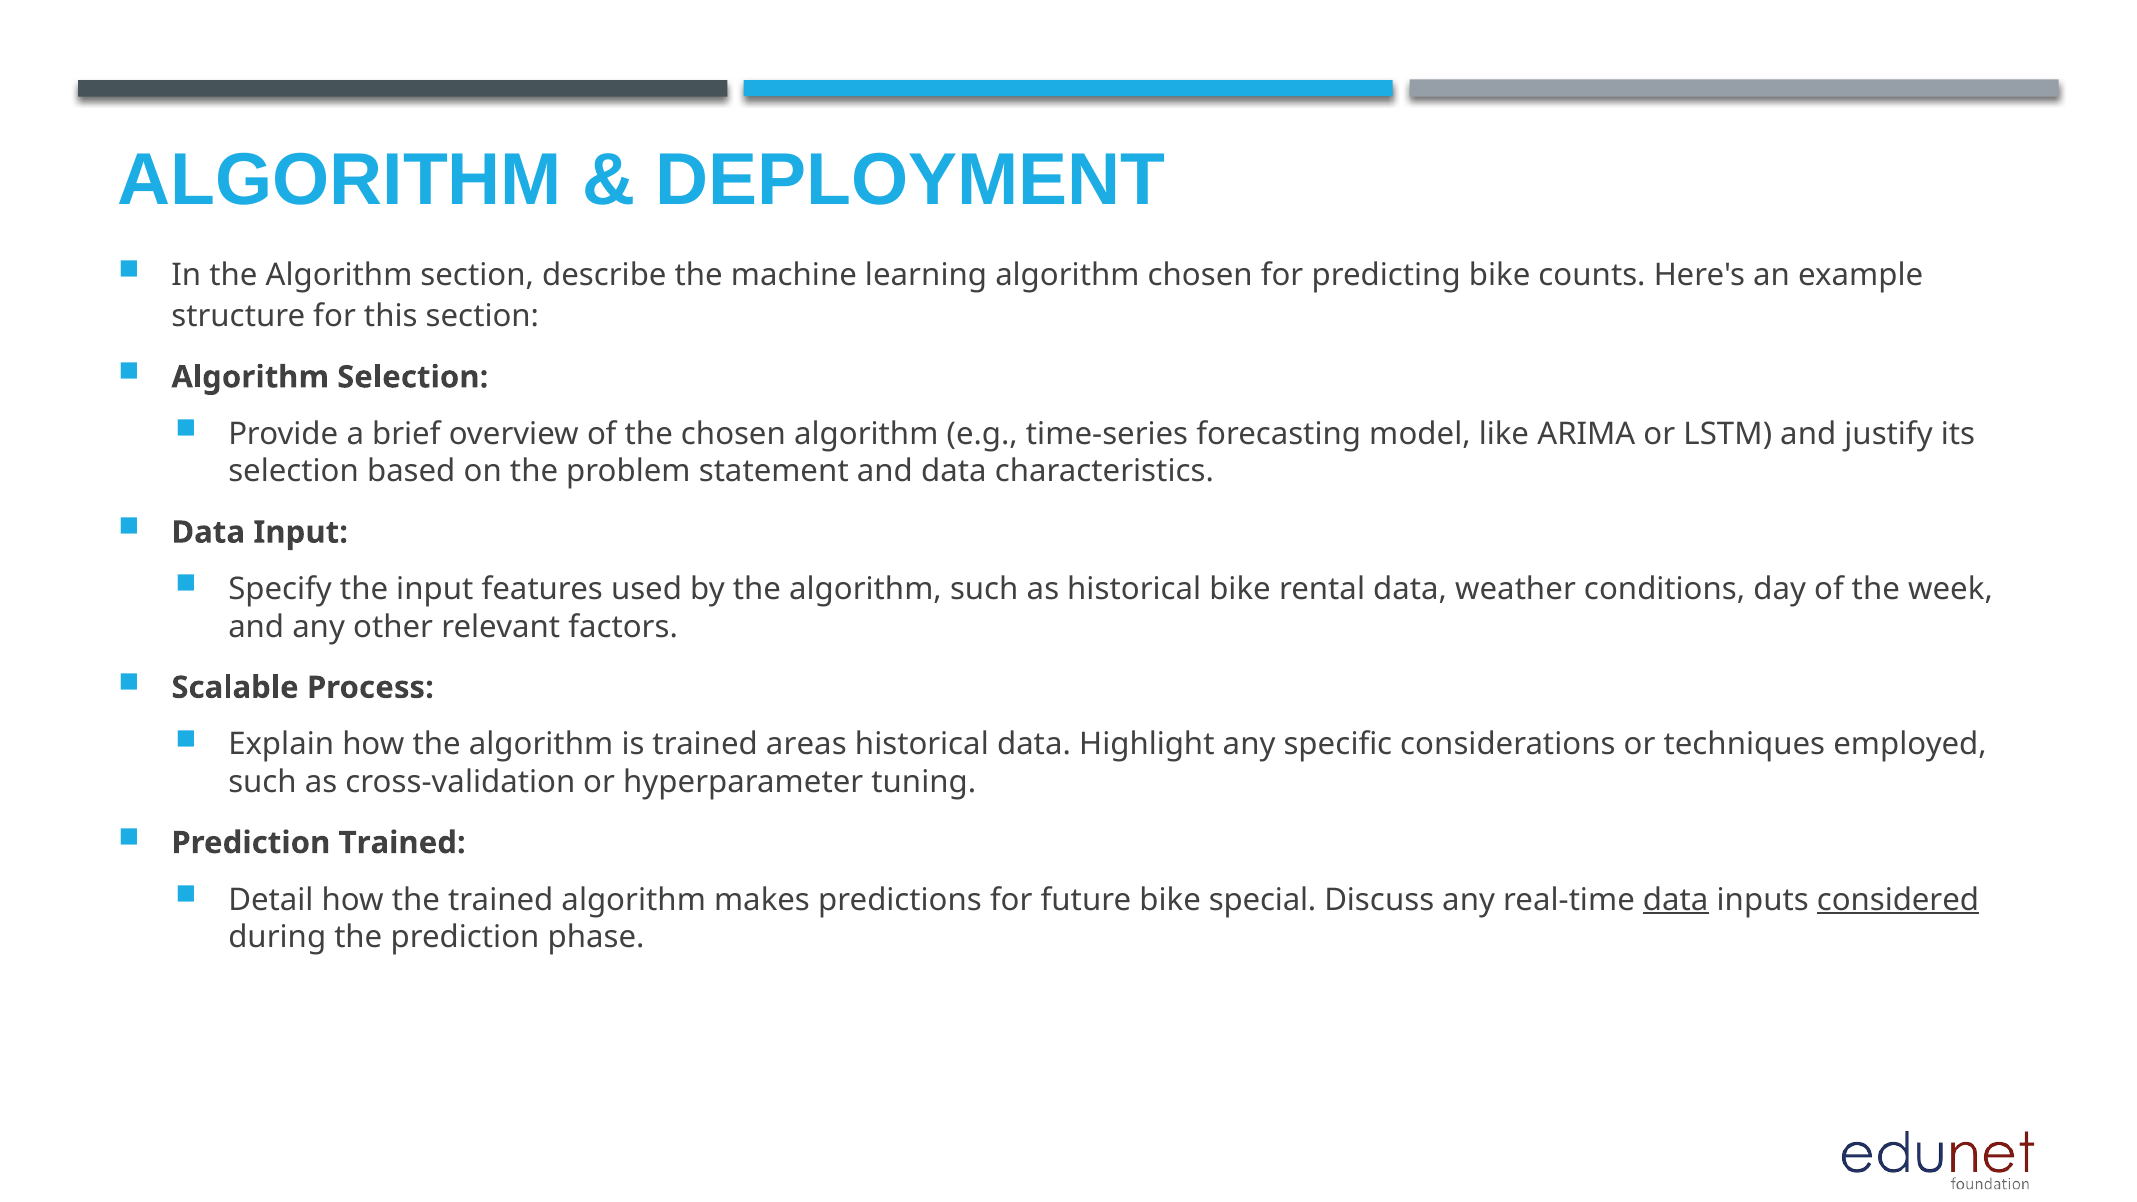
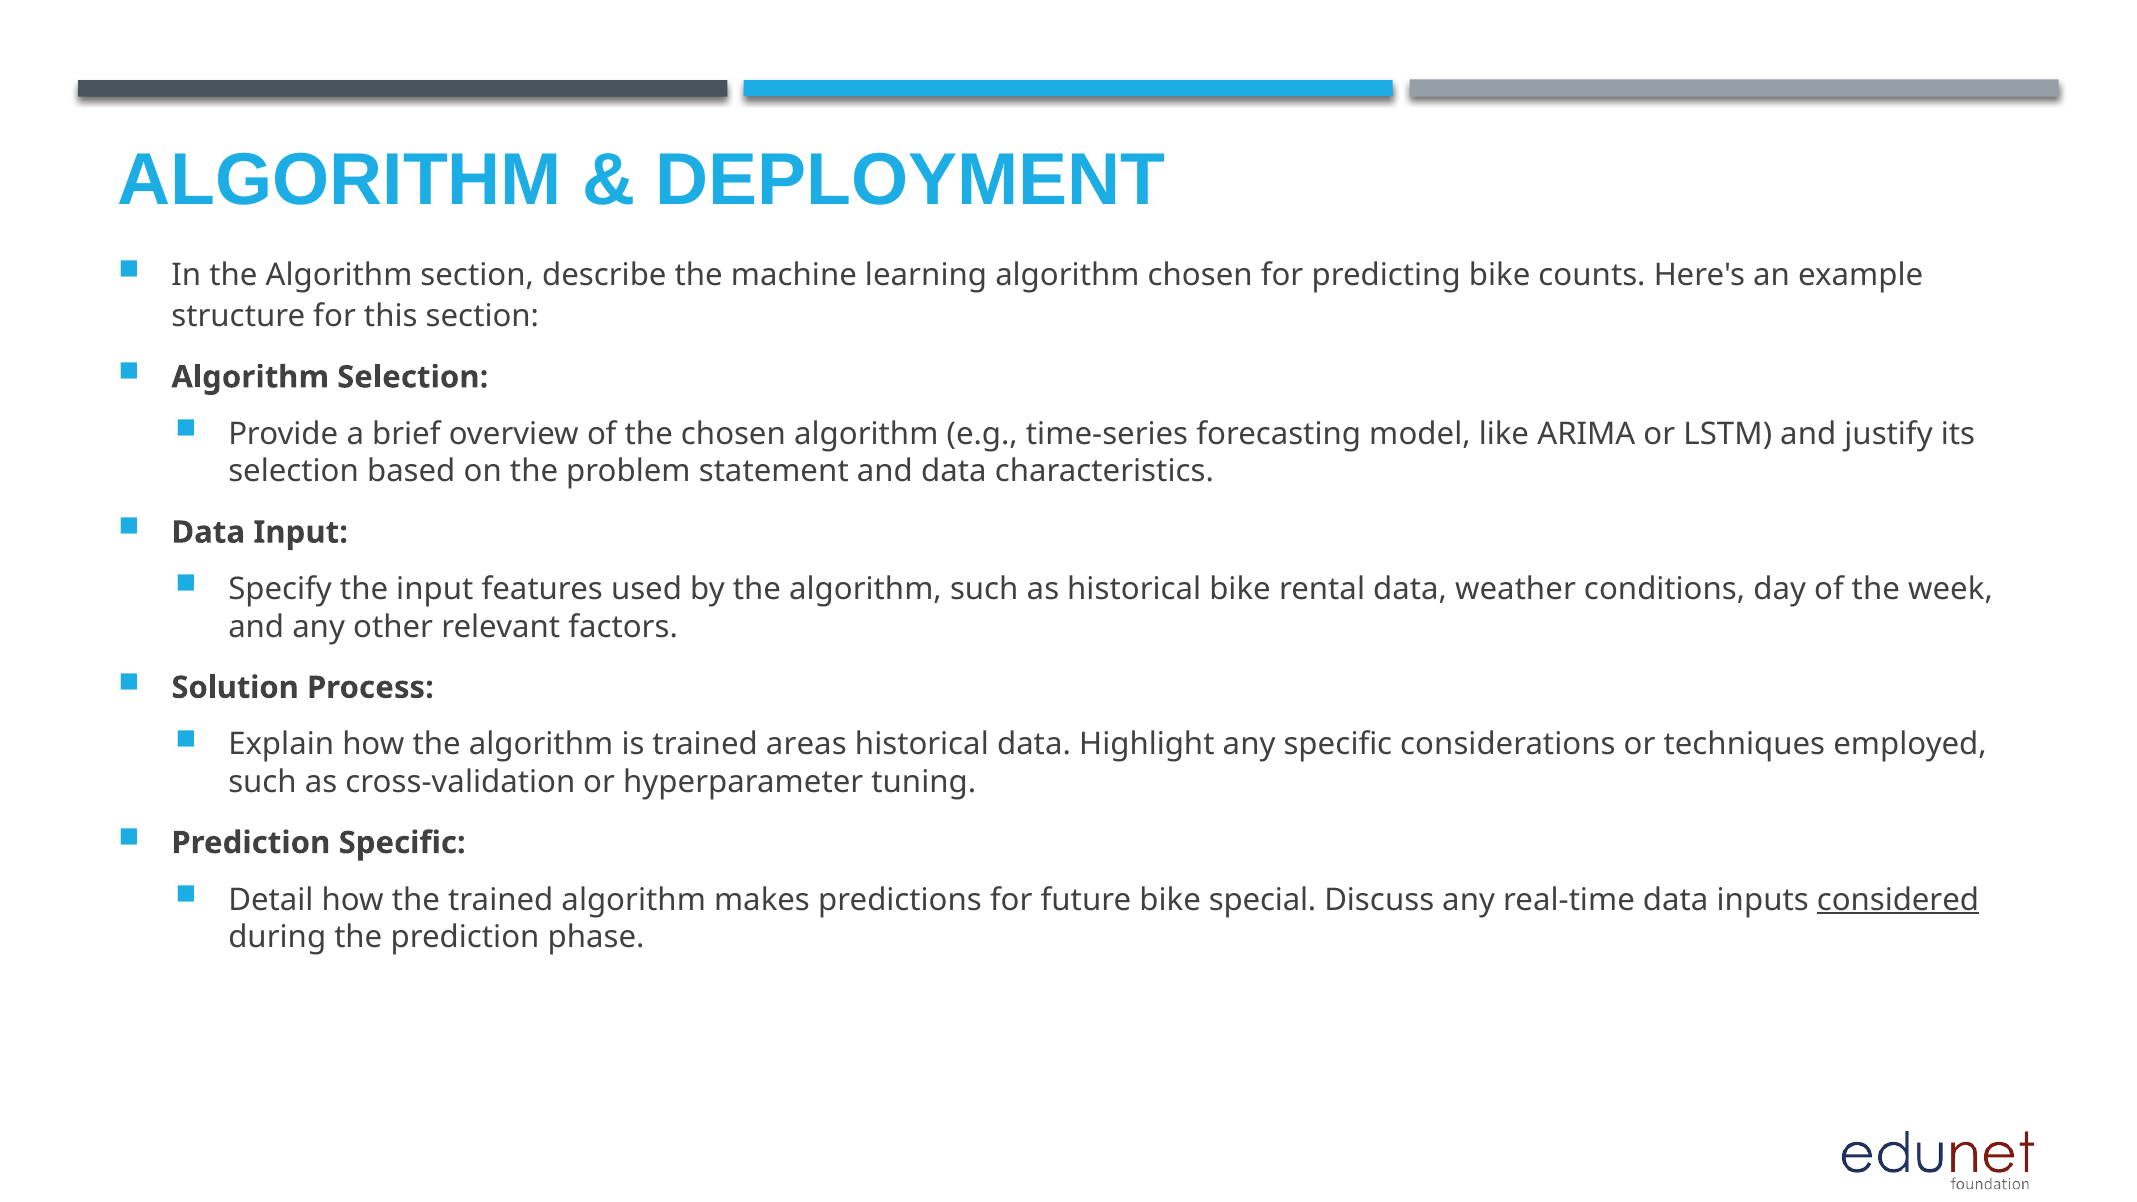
Scalable: Scalable -> Solution (235, 688)
Prediction Trained: Trained -> Specific (402, 843)
data underline: present -> none (1676, 900)
